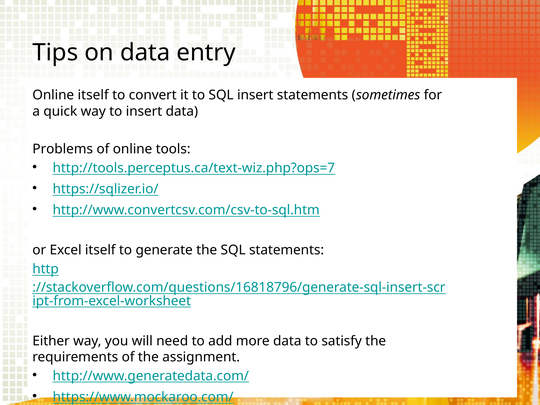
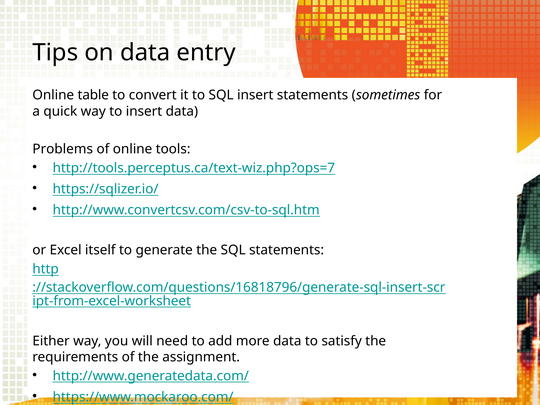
Online itself: itself -> table (93, 95)
